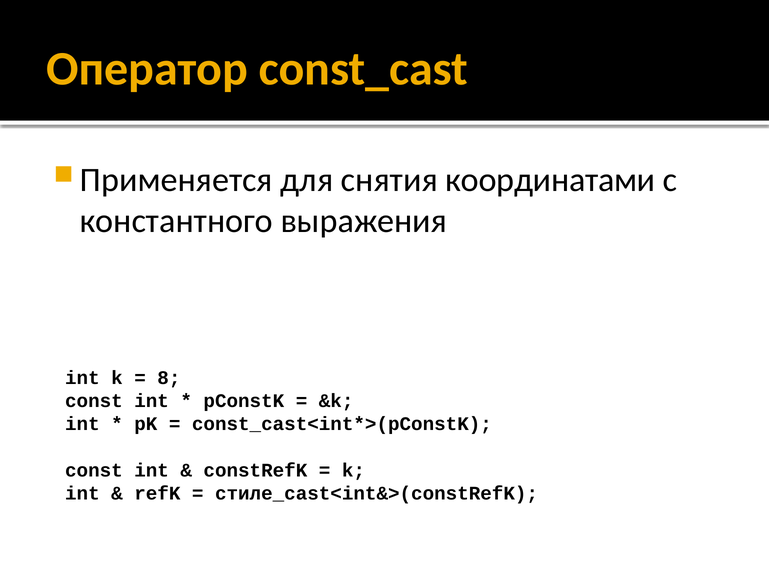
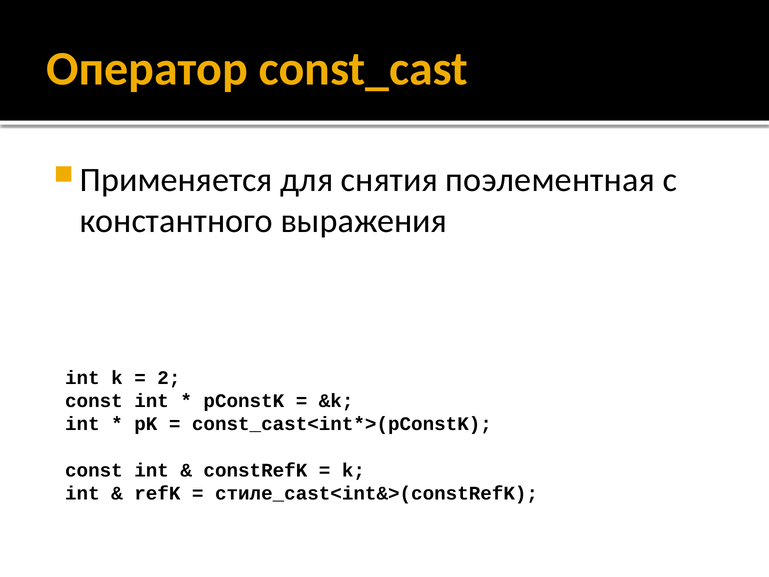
координатами: координатами -> поэлементная (550, 180)
8: 8 -> 2 (169, 378)
